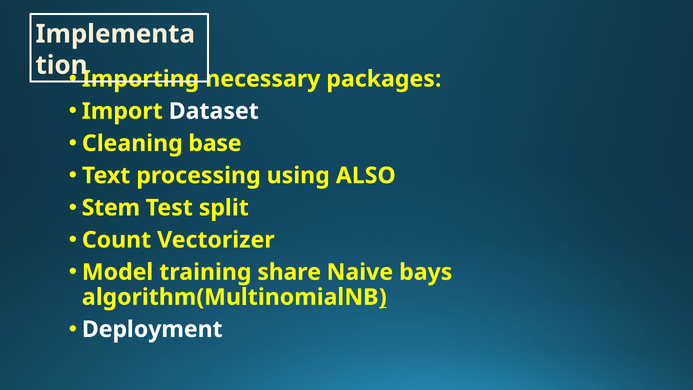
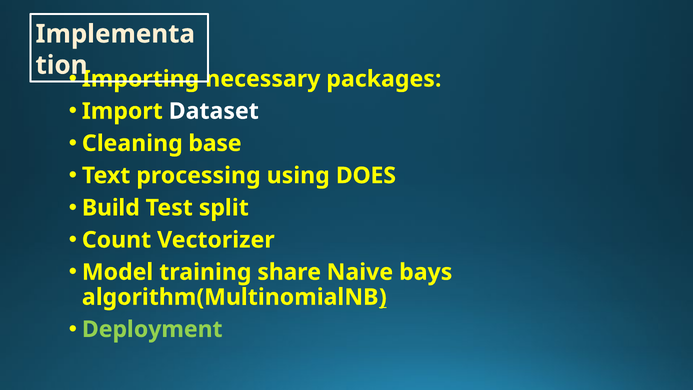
ALSO: ALSO -> DOES (366, 175)
Stem: Stem -> Build (111, 208)
Deployment colour: white -> light green (152, 329)
